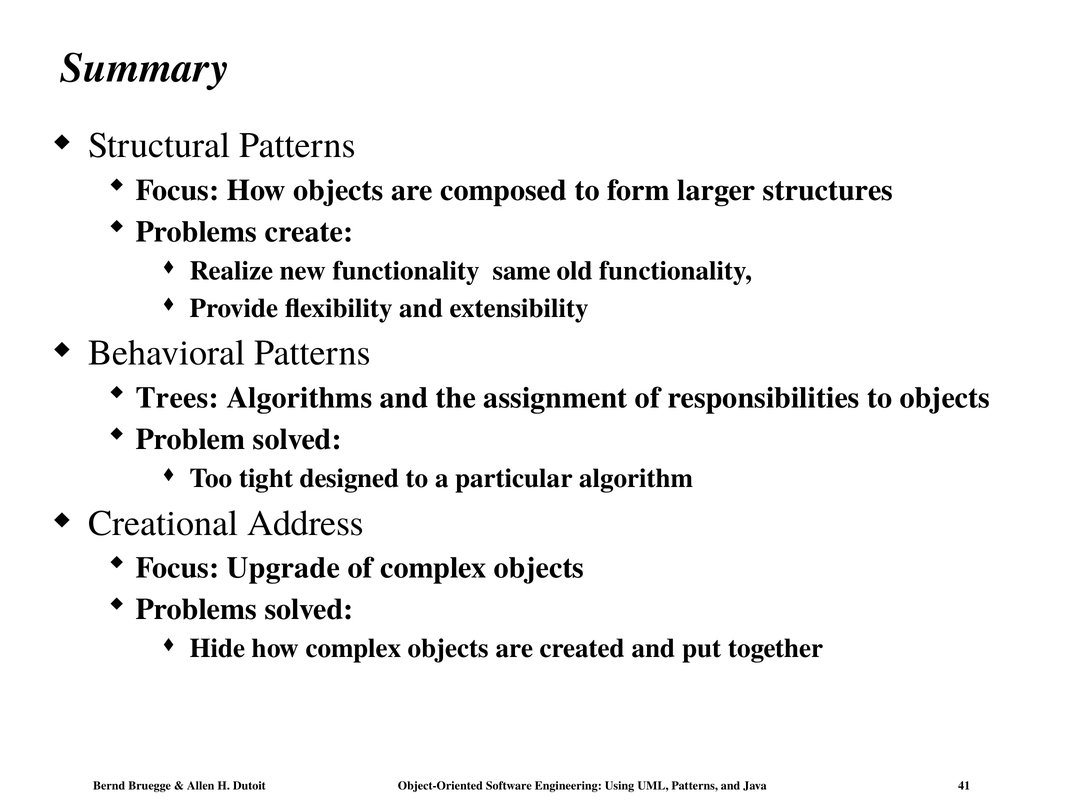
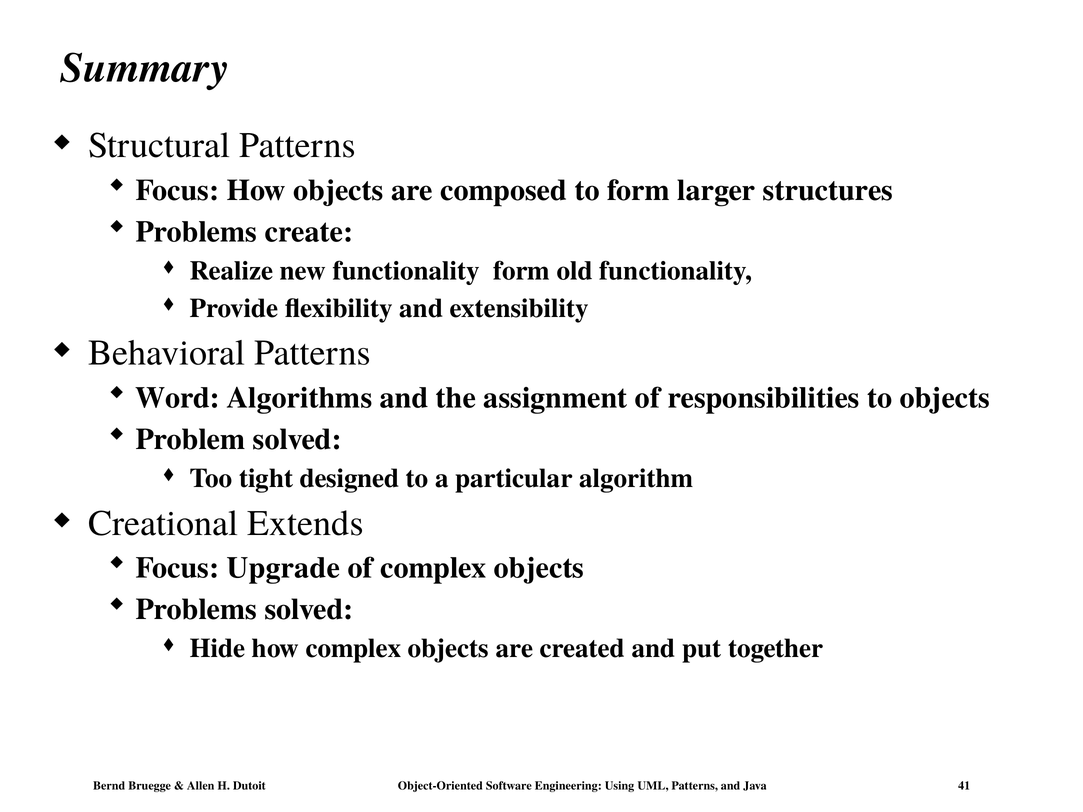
functionality same: same -> form (522, 271)
Trees: Trees -> Word (178, 398)
Address: Address -> Extends (305, 523)
